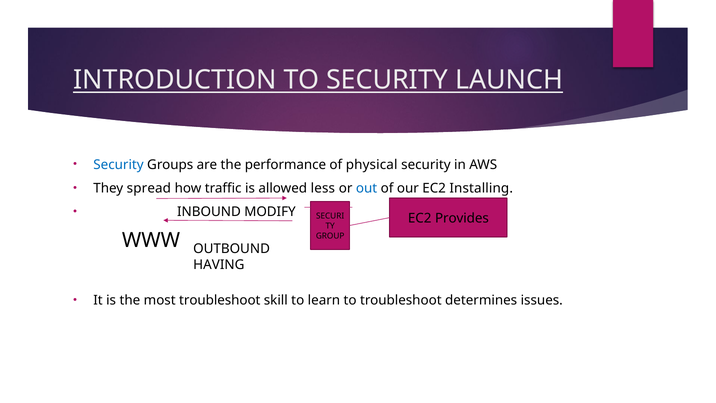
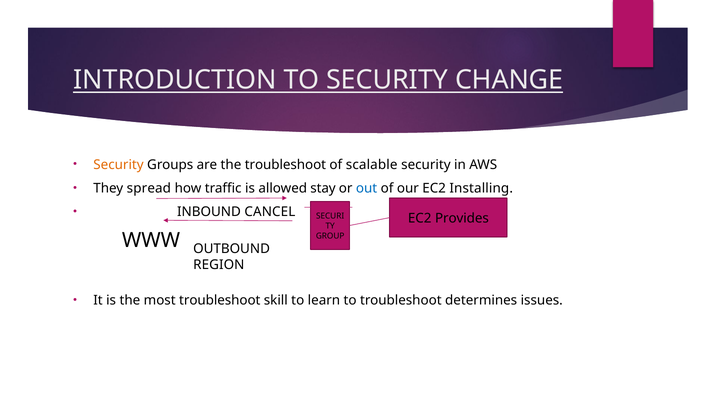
LAUNCH: LAUNCH -> CHANGE (509, 80)
Security colour: blue -> orange (118, 165)
the performance: performance -> troubleshoot (285, 165)
physical: physical -> scalable (372, 165)
less: less -> stay (323, 188)
MODIFY: MODIFY -> CANCEL (270, 212)
HAVING: HAVING -> REGION (219, 265)
